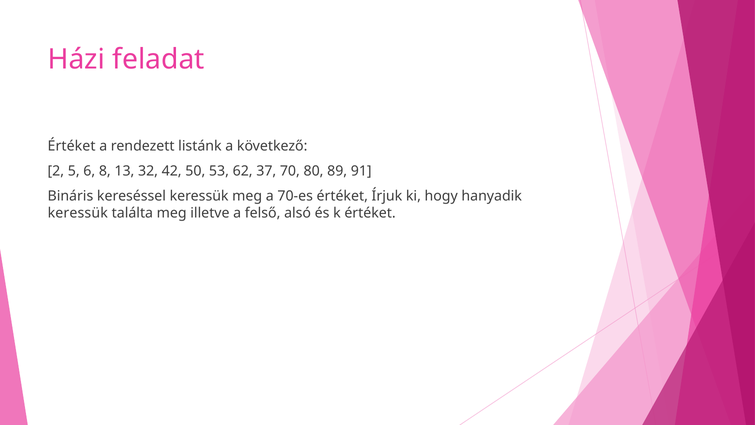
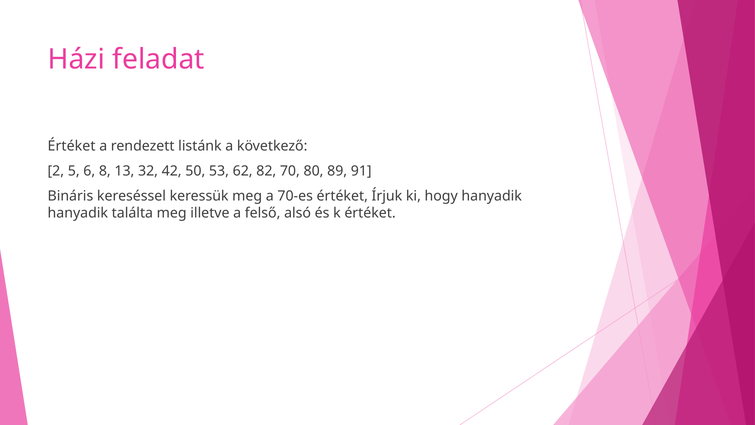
37: 37 -> 82 (266, 171)
keressük: keressük -> hanyadik (78, 213)
